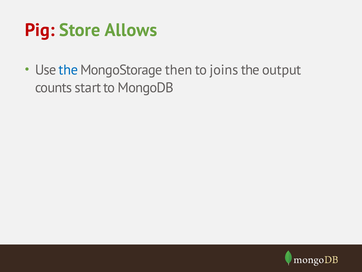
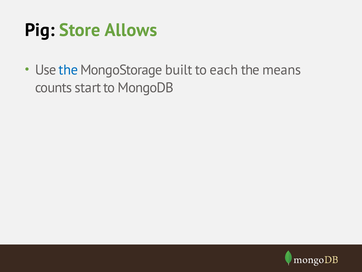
Pig colour: red -> black (40, 30)
then: then -> built (179, 70)
joins: joins -> each (224, 70)
output: output -> means (282, 70)
